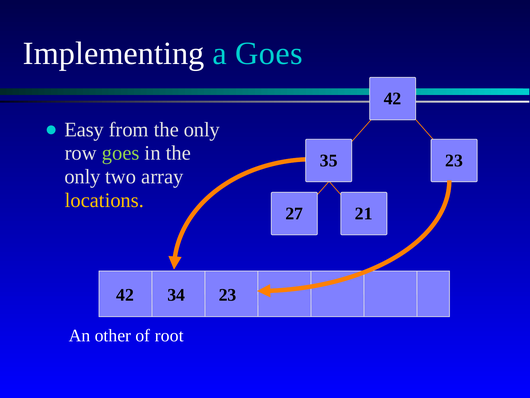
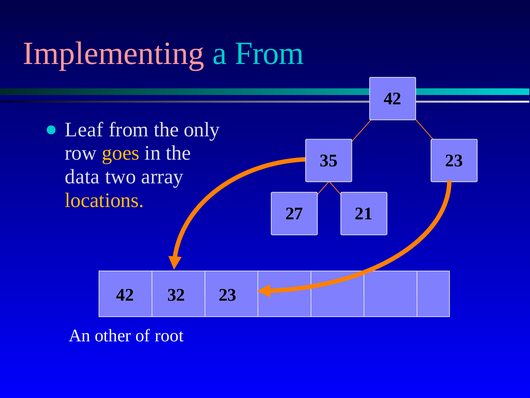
Implementing colour: white -> pink (114, 53)
a Goes: Goes -> From (269, 53)
Easy: Easy -> Leaf (84, 129)
goes colour: light green -> yellow (121, 153)
only: only -> data (82, 176)
34: 34 -> 32 (176, 295)
